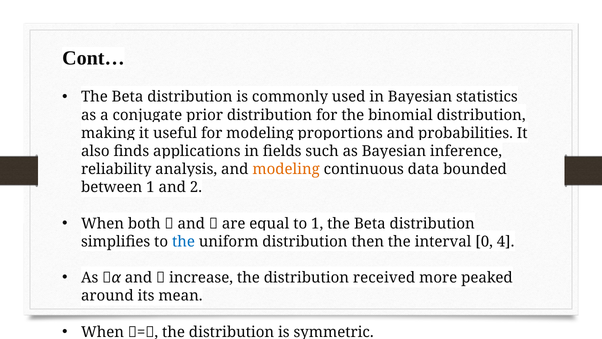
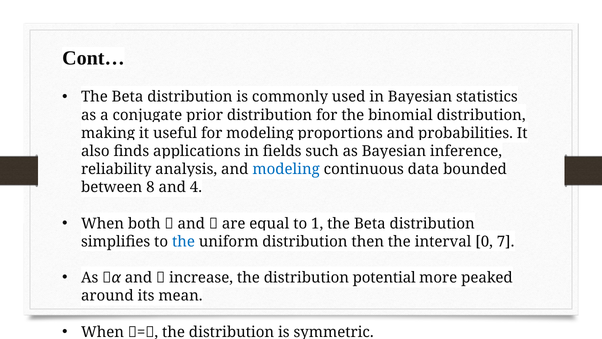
modeling colour: orange -> blue (286, 169)
between 1: 1 -> 8 (150, 187)
2: 2 -> 4 (196, 187)
4: 4 -> 7 (506, 241)
received: received -> potential (384, 278)
